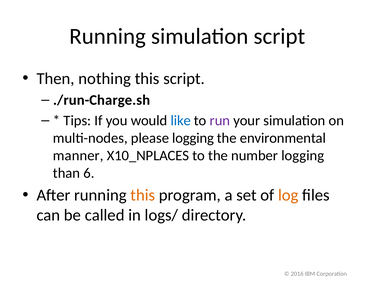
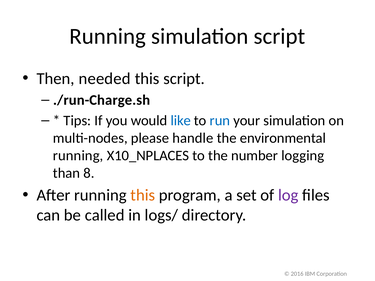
nothing: nothing -> needed (105, 79)
run colour: purple -> blue (220, 121)
please logging: logging -> handle (193, 138)
manner: manner -> running (78, 156)
6: 6 -> 8 (89, 173)
log colour: orange -> purple (288, 195)
